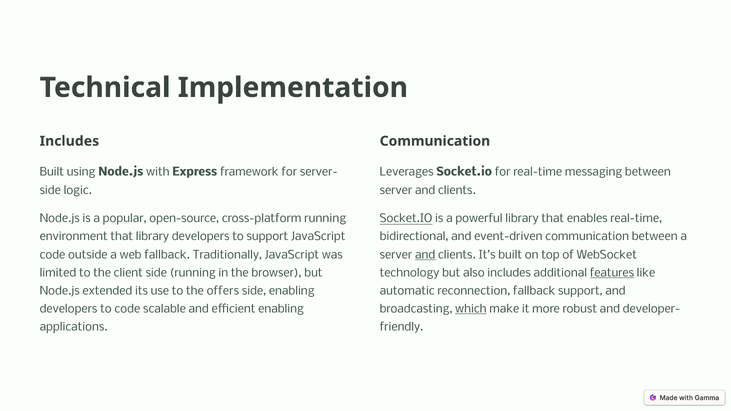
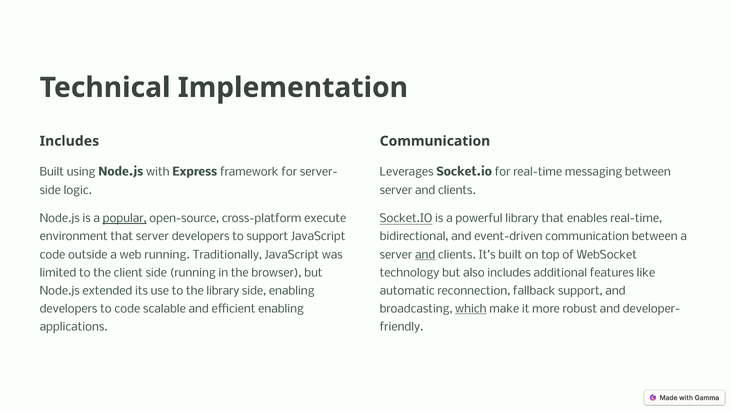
popular underline: none -> present (125, 219)
cross-platform running: running -> execute (325, 219)
that library: library -> server (152, 237)
web fallback: fallback -> running (167, 255)
features underline: present -> none (612, 273)
the offers: offers -> library (223, 291)
